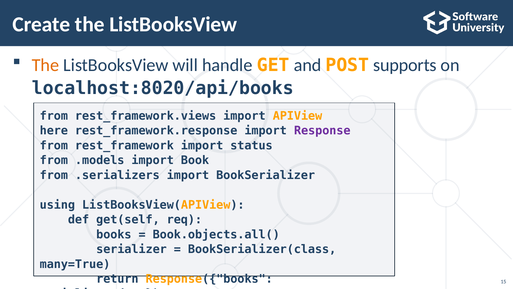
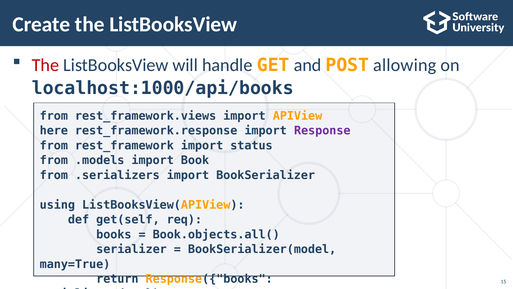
The colour: orange -> red (45, 65)
supports: supports -> allowing (405, 65)
localhost:8020/api/books: localhost:8020/api/books -> localhost:1000/api/books (163, 88)
BookSerializer(class: BookSerializer(class -> BookSerializer(model (262, 249)
